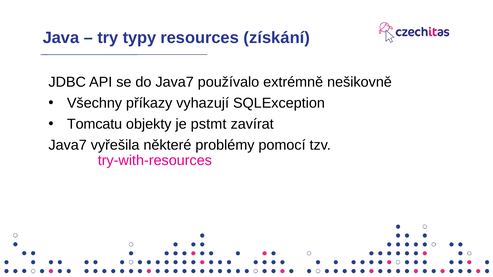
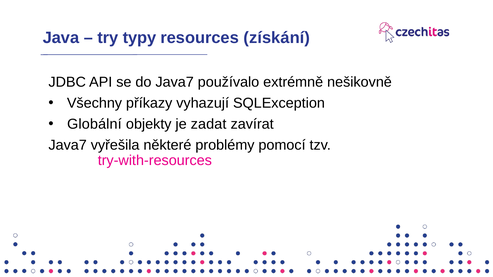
Tomcatu: Tomcatu -> Globální (94, 124)
pstmt: pstmt -> zadat (209, 124)
